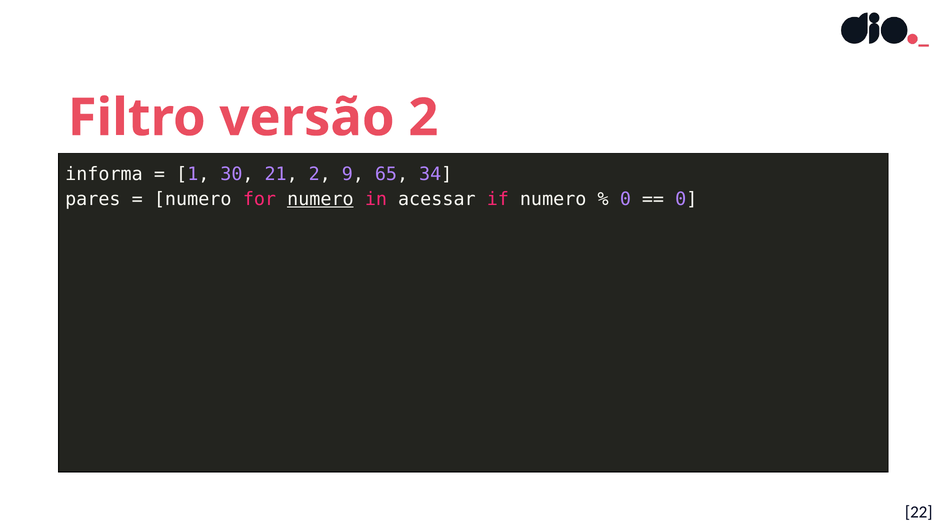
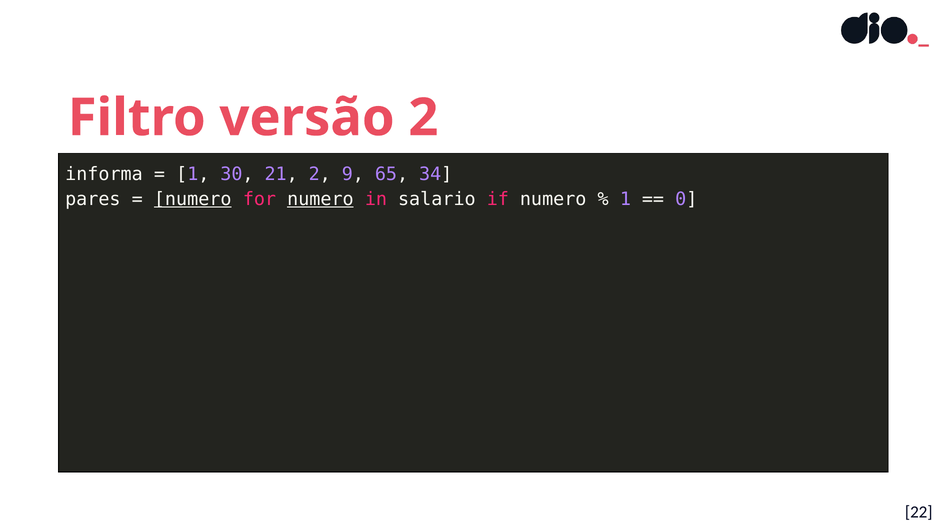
numero underline: none -> present (193, 199)
acessar: acessar -> salario (437, 199)
0: 0 -> 1 (625, 199)
